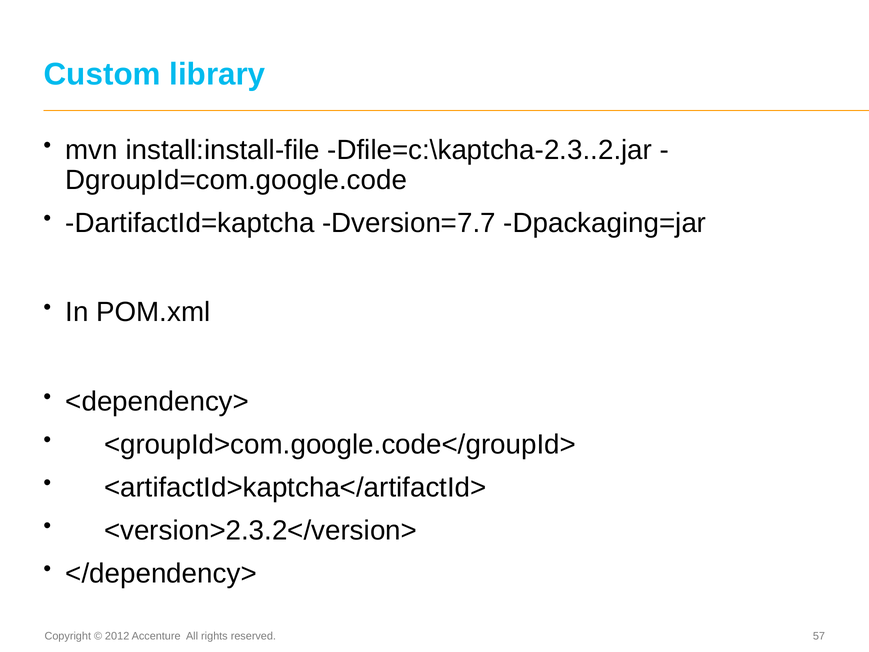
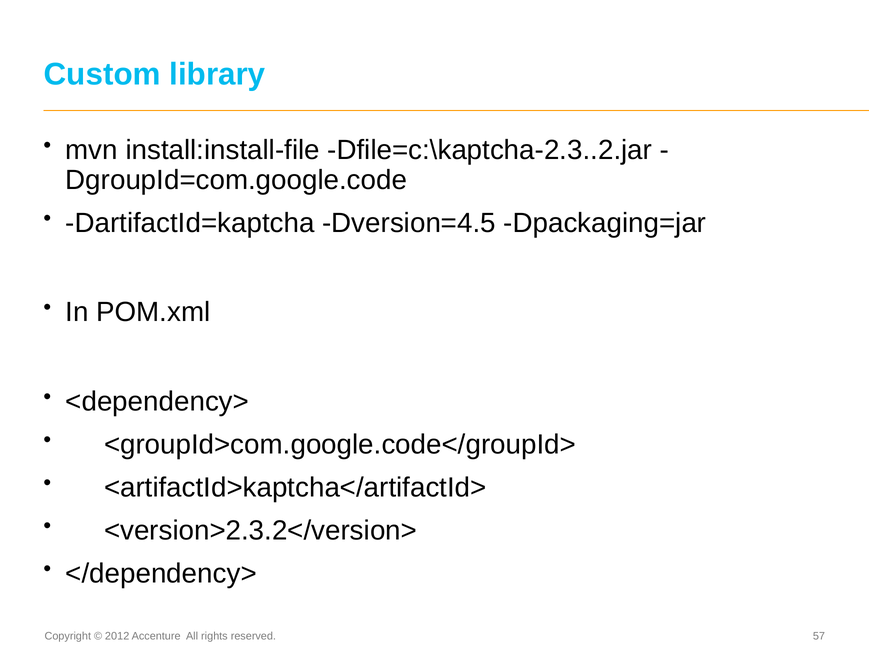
Dversion=7.7: Dversion=7.7 -> Dversion=4.5 (409, 223)
